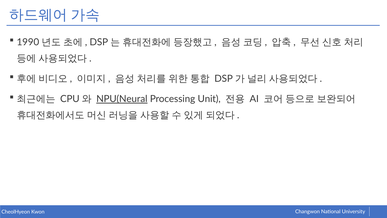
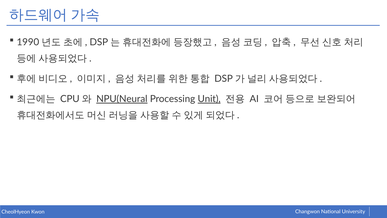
Unit underline: none -> present (209, 99)
